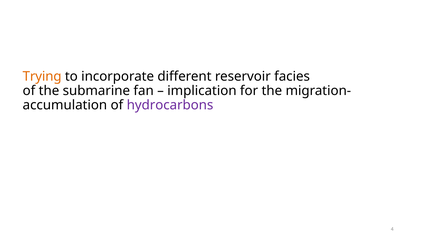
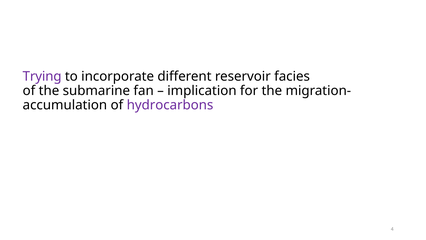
Trying colour: orange -> purple (42, 76)
